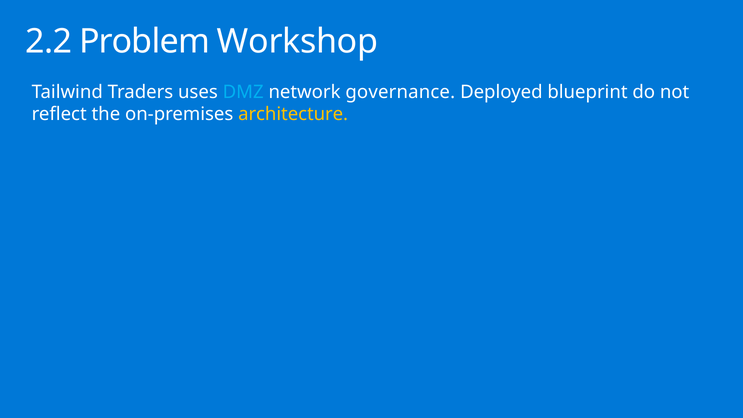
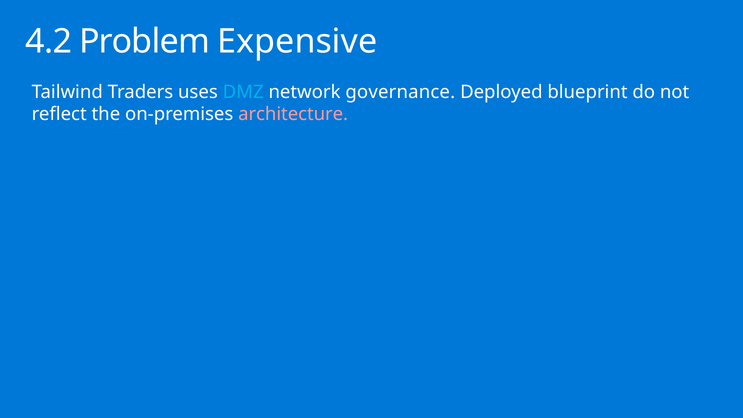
2.2: 2.2 -> 4.2 (49, 41)
Workshop: Workshop -> Expensive (297, 41)
architecture colour: yellow -> pink (293, 114)
